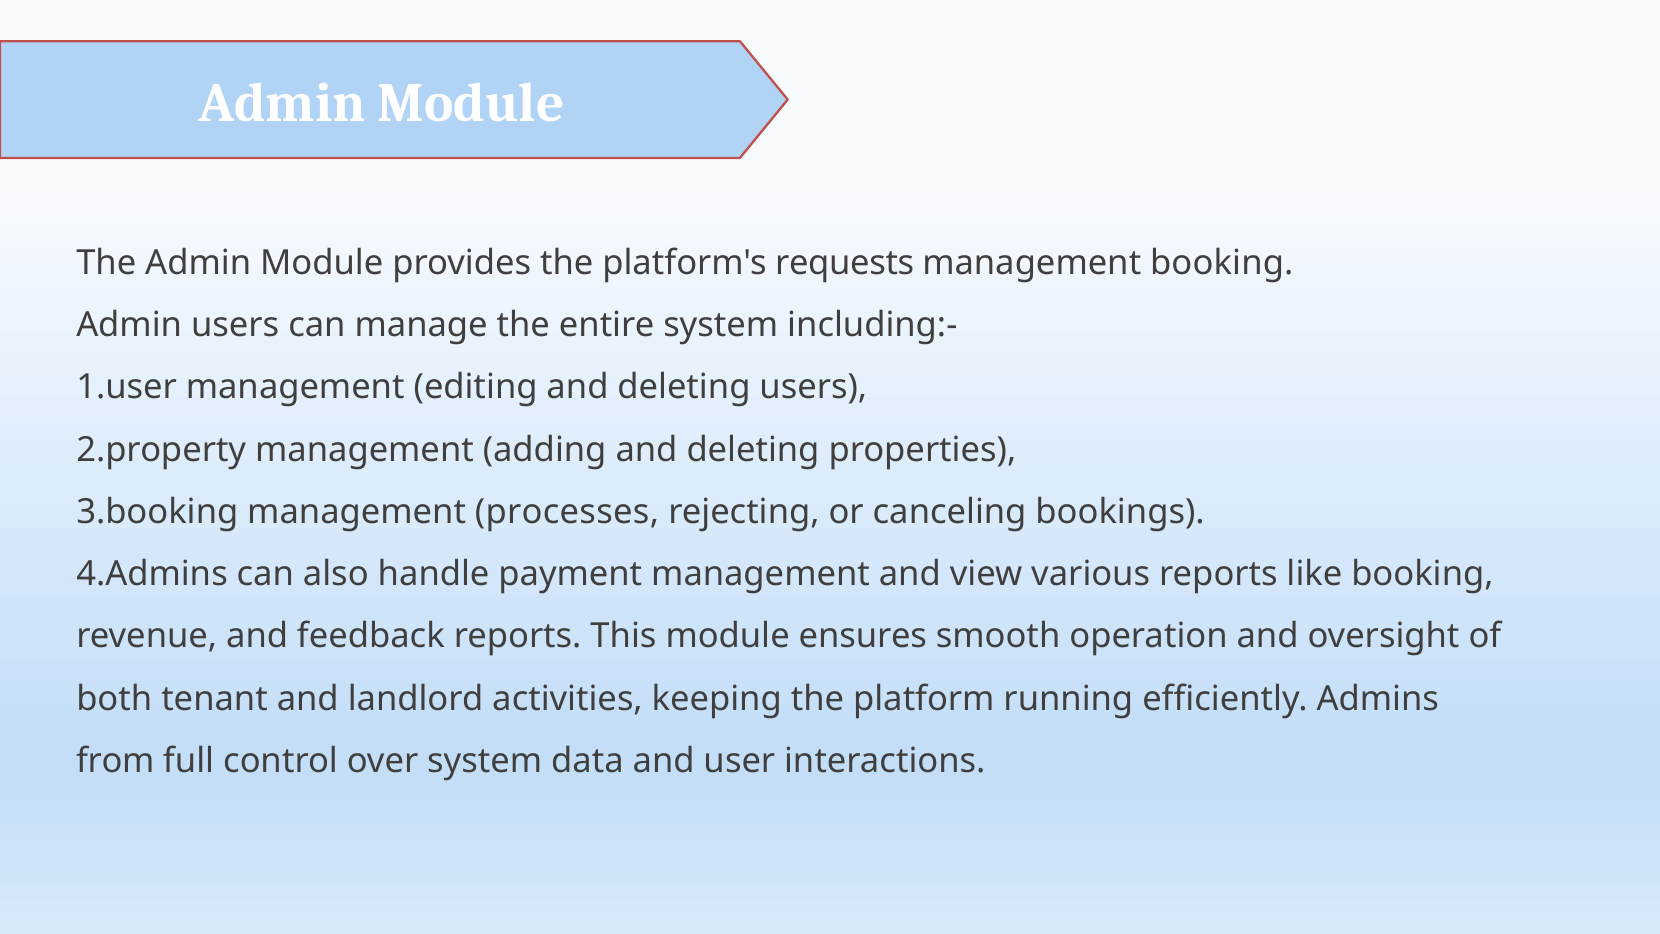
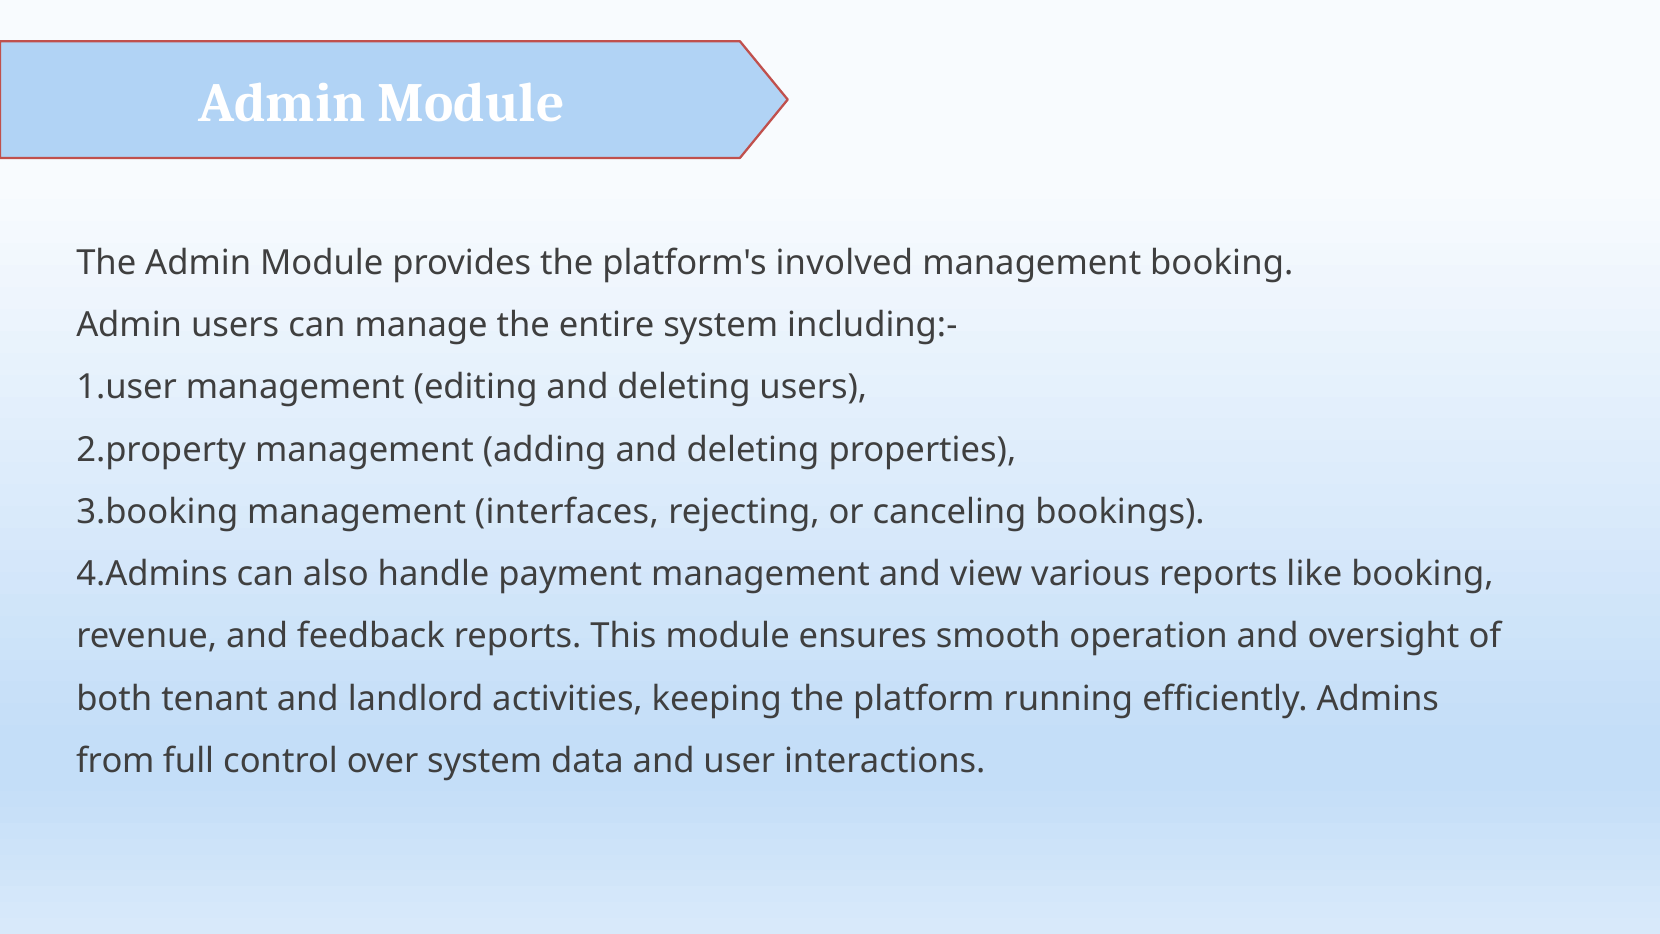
requests: requests -> involved (844, 263)
processes: processes -> interfaces (567, 512)
